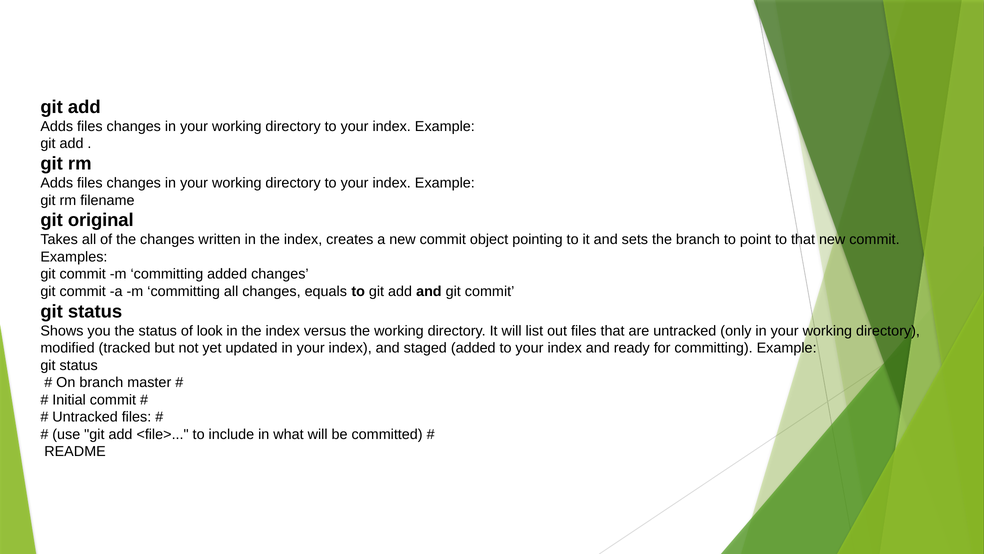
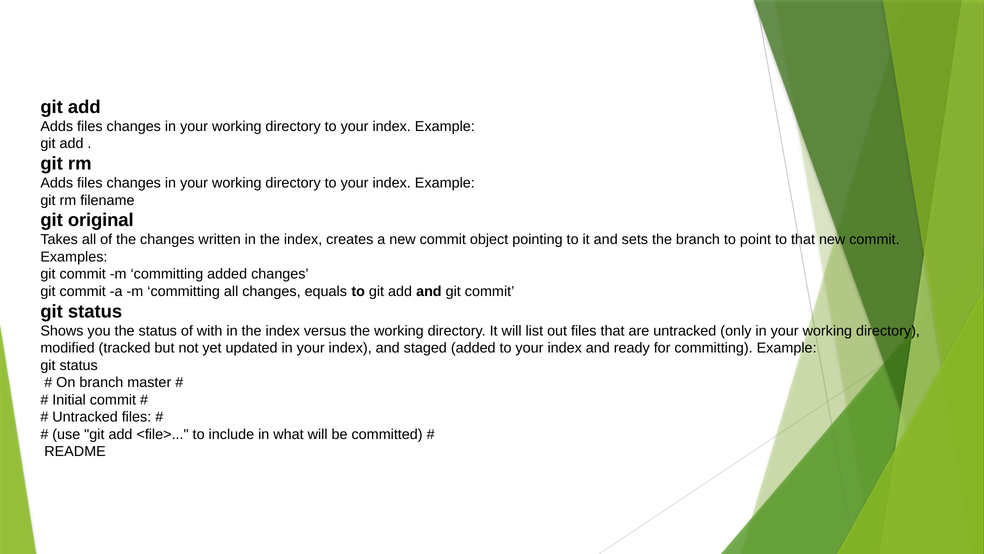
look: look -> with (210, 331)
